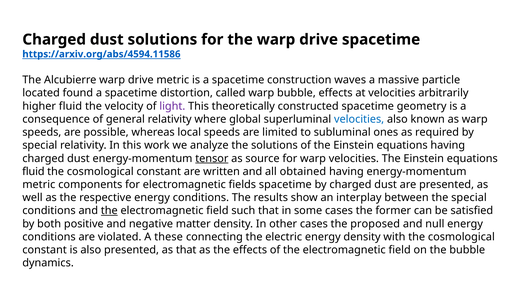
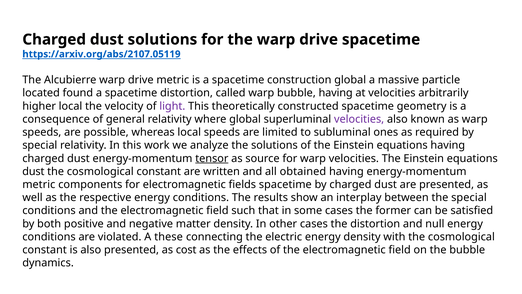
https://arxiv.org/abs/4594.11586: https://arxiv.org/abs/4594.11586 -> https://arxiv.org/abs/2107.05119 (101, 54)
construction waves: waves -> global (350, 80)
bubble effects: effects -> having (336, 93)
higher fluid: fluid -> local (70, 106)
velocities colour: blue -> purple (359, 119)
fluid: fluid -> dust (33, 171)
the underline: present -> none (109, 210)
the proposed: proposed -> distortion (375, 223)
as that: that -> cost (186, 250)
